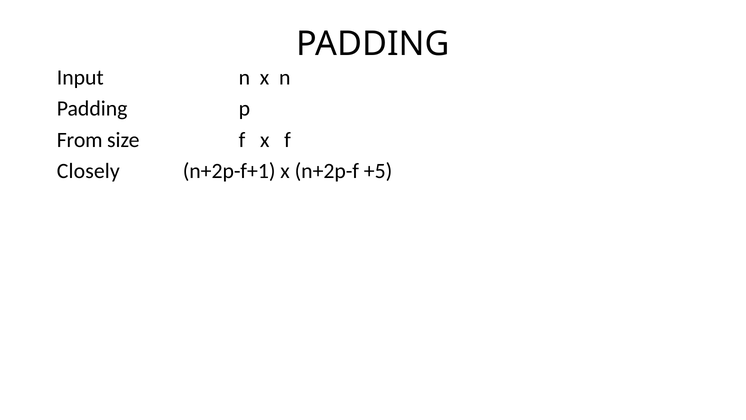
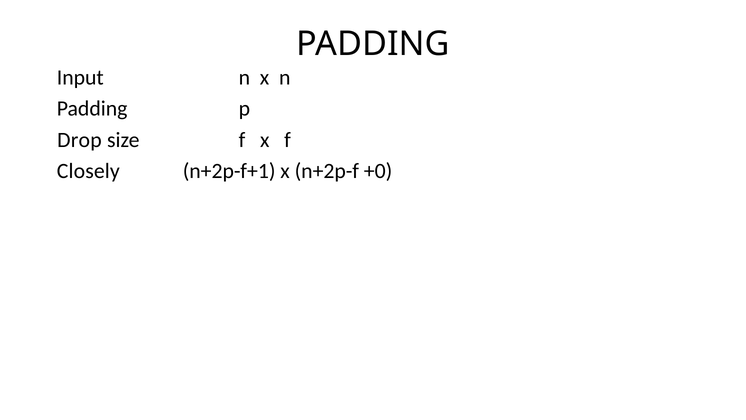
From: From -> Drop (79, 140)
+5: +5 -> +0 (378, 171)
